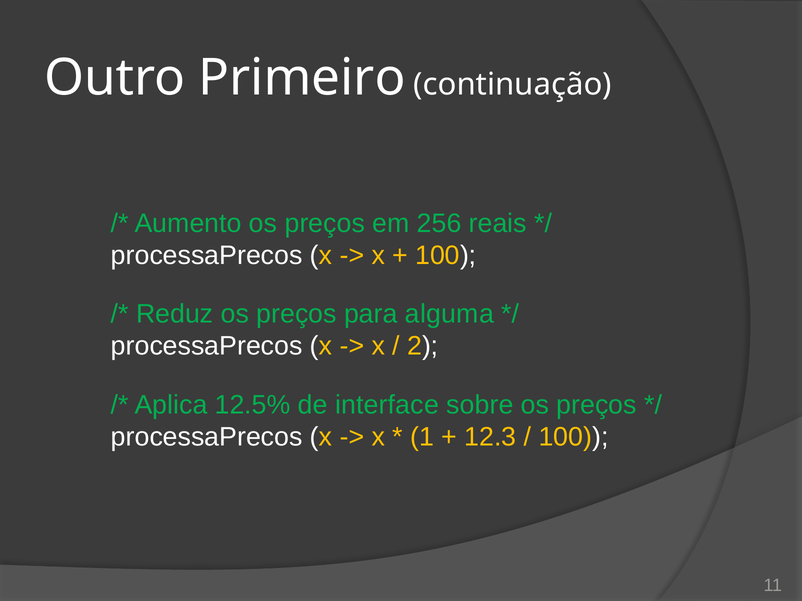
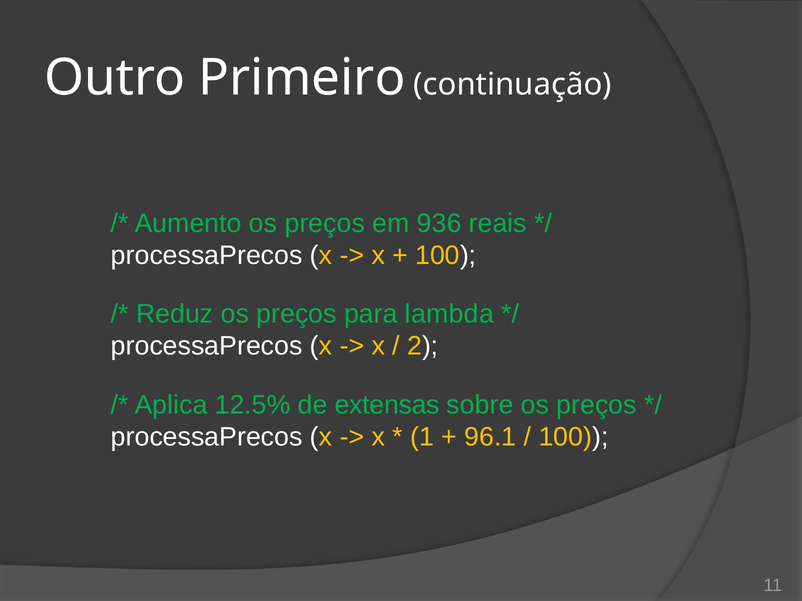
256: 256 -> 936 (439, 223)
alguma: alguma -> lambda (449, 314)
interface: interface -> extensas (387, 405)
12.3: 12.3 -> 96.1 (490, 437)
